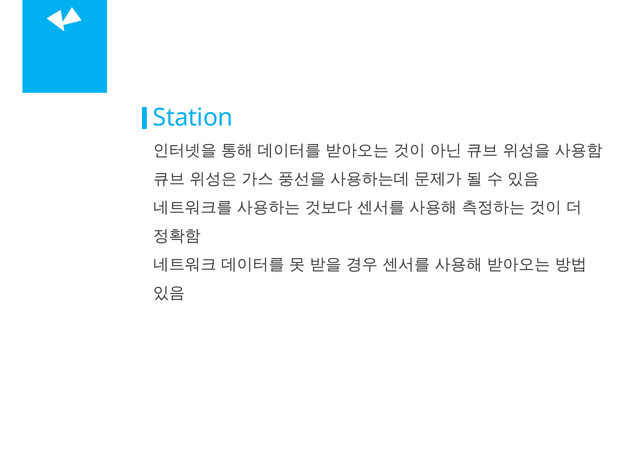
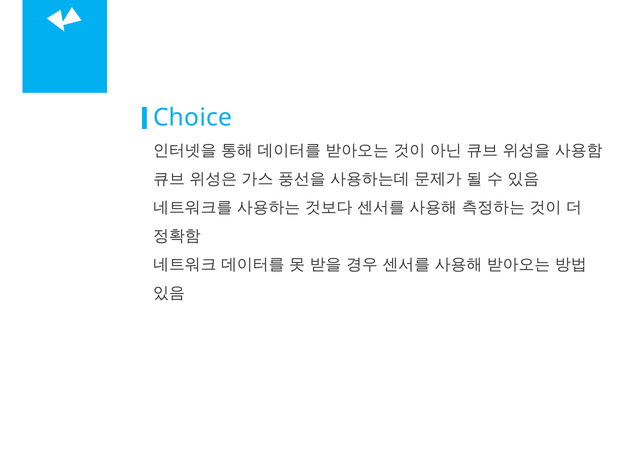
Station: Station -> Choice (193, 117)
